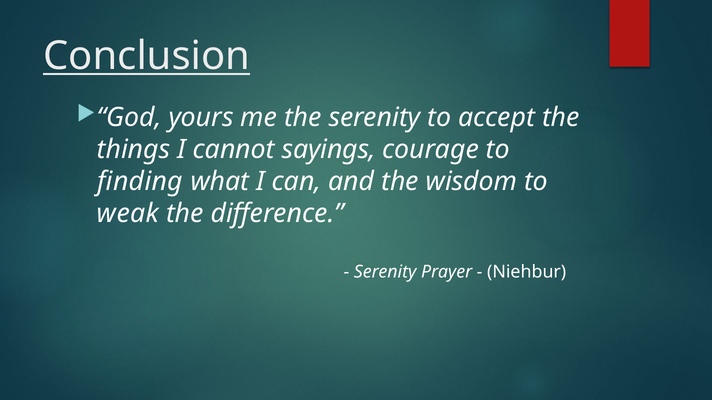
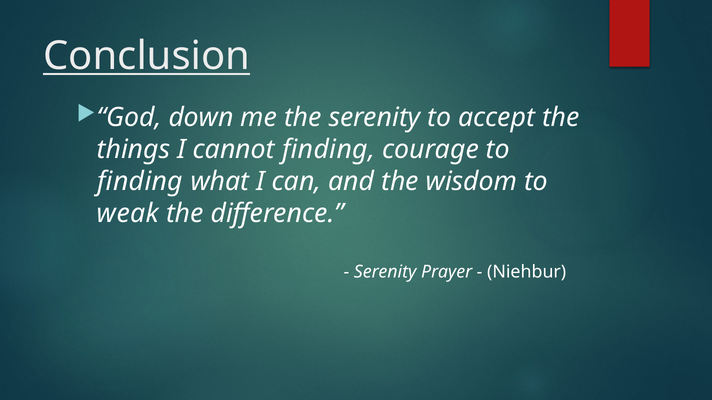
yours: yours -> down (201, 117)
cannot sayings: sayings -> finding (328, 150)
